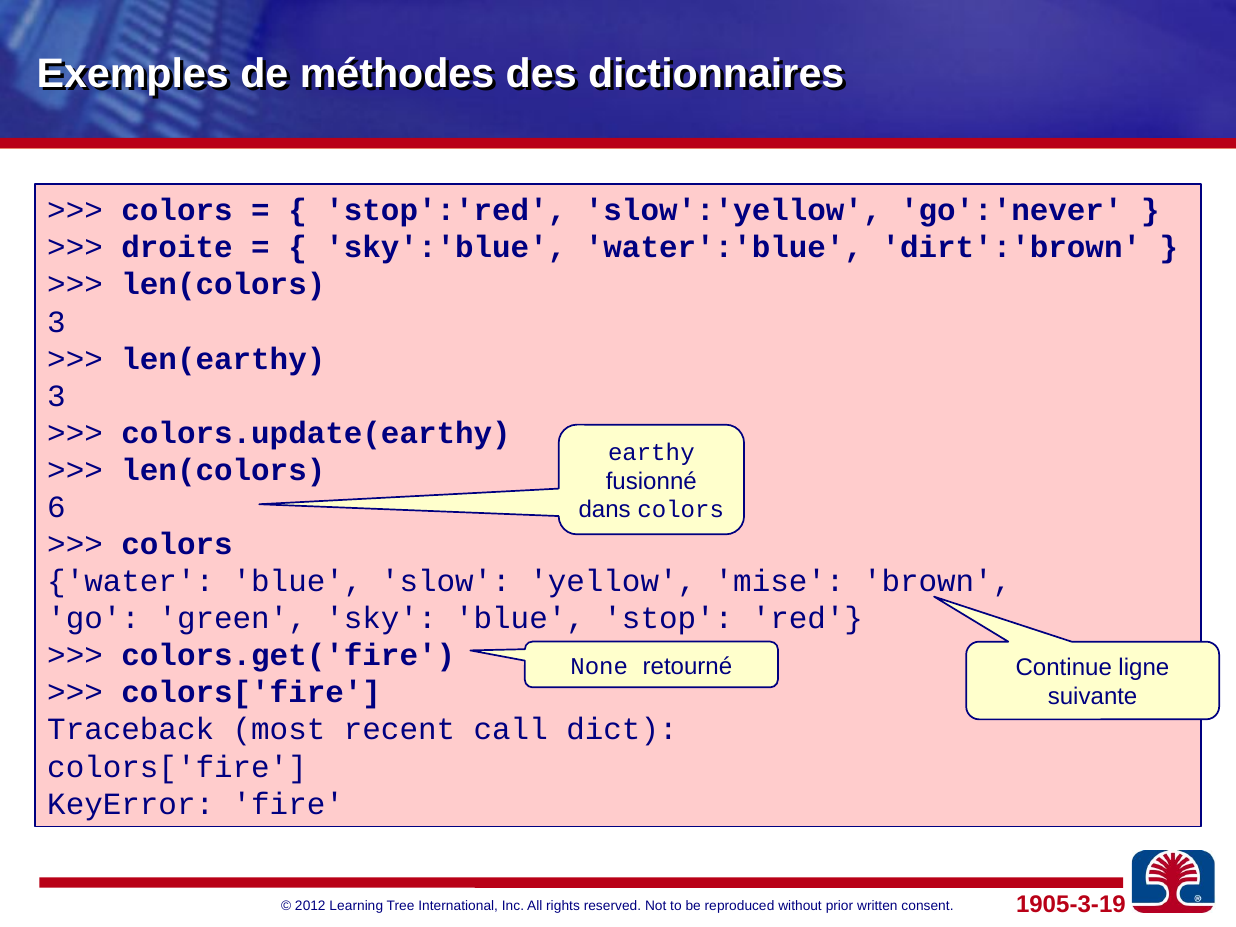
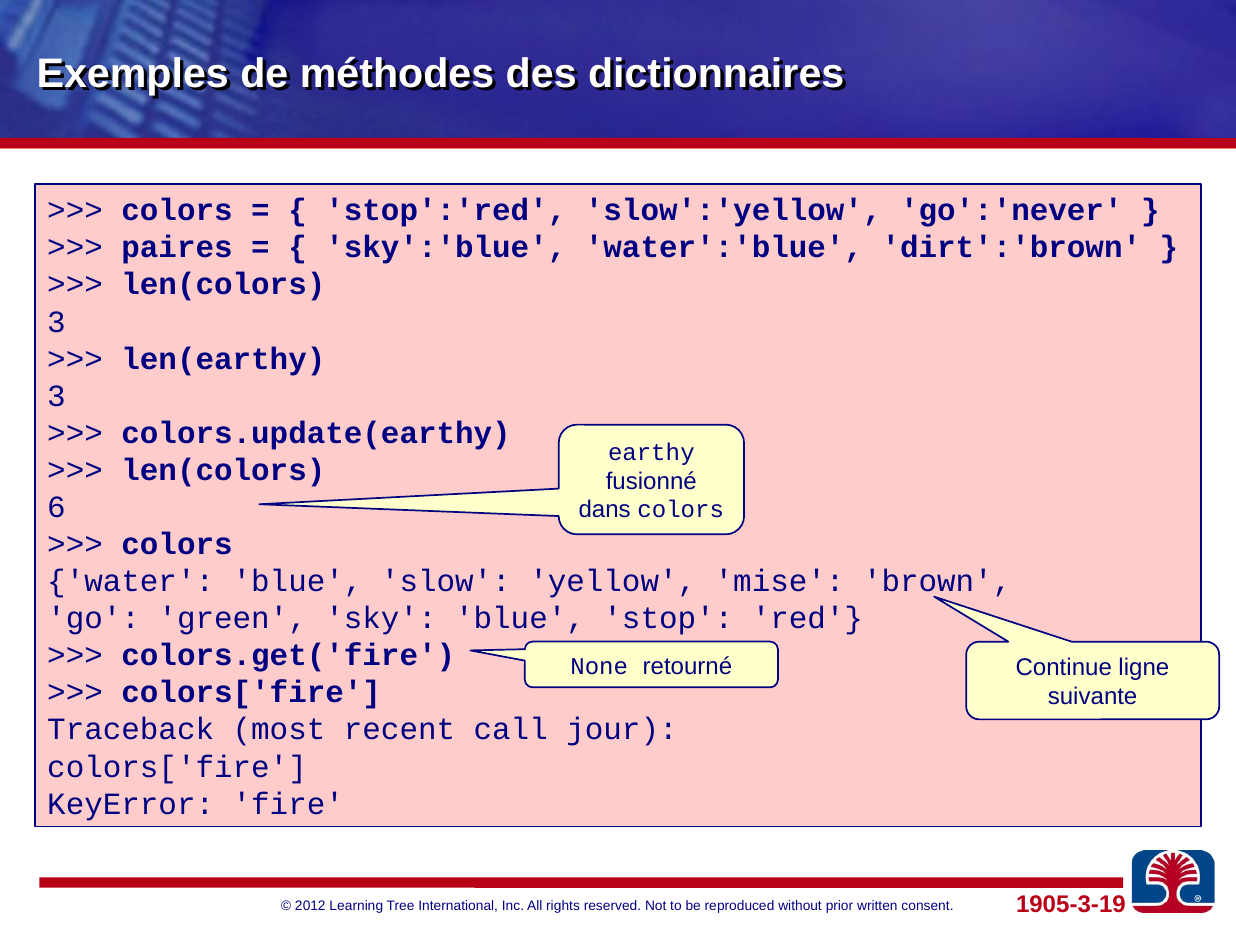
droite: droite -> paires (177, 248)
dict: dict -> jour (622, 730)
